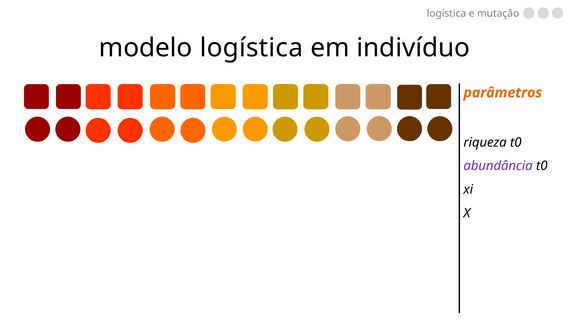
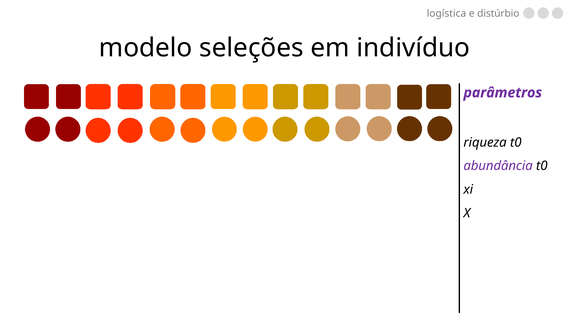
mutação: mutação -> distúrbio (498, 13)
modelo logística: logística -> seleções (251, 48)
parâmetros colour: orange -> purple (503, 93)
